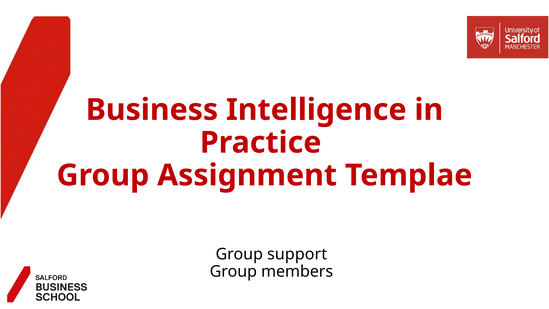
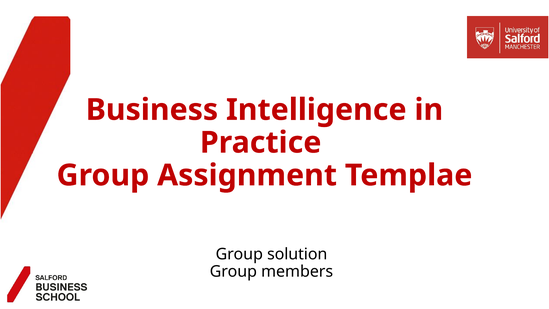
support: support -> solution (297, 254)
